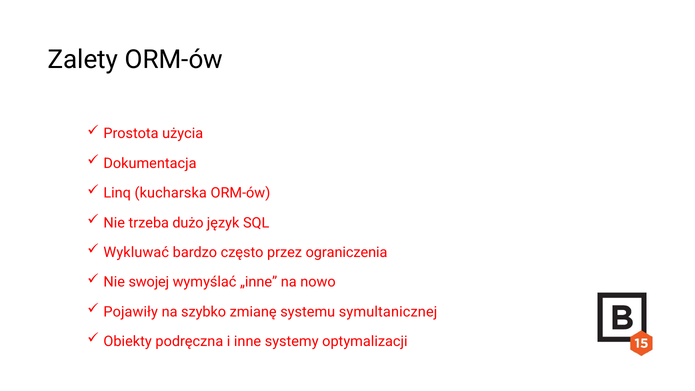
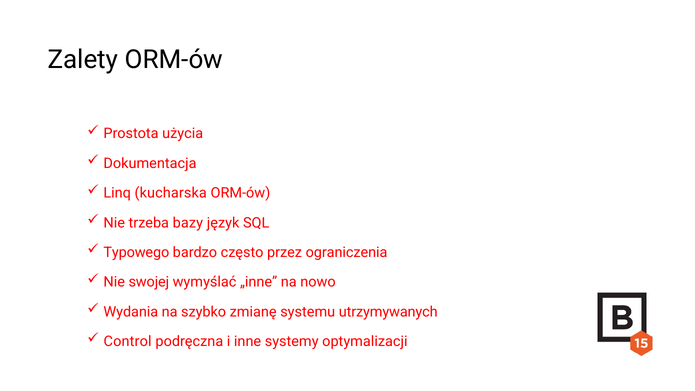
dużo: dużo -> bazy (188, 223)
Wykluwać: Wykluwać -> Typowego (136, 252)
Pojawiły: Pojawiły -> Wydania (131, 312)
symultanicznej: symultanicznej -> utrzymywanych (388, 312)
Obiekty: Obiekty -> Control (128, 341)
